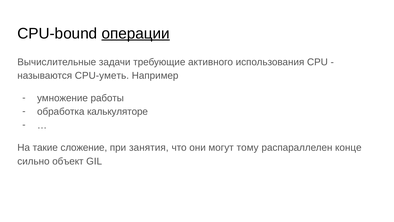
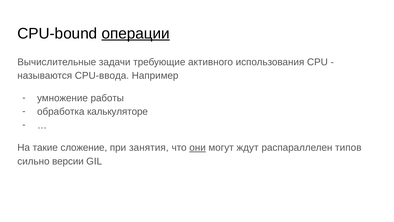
CPU-уметь: CPU-уметь -> CPU-ввода (102, 76)
они underline: none -> present (198, 147)
тому: тому -> ждут (248, 147)
конце: конце -> типов (348, 147)
объект: объект -> версии (68, 161)
